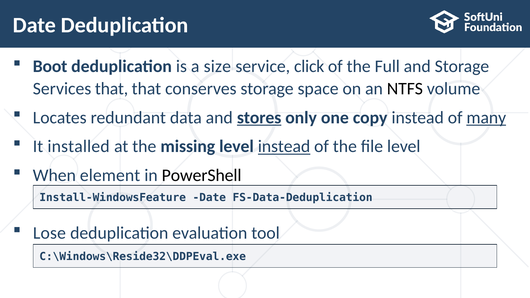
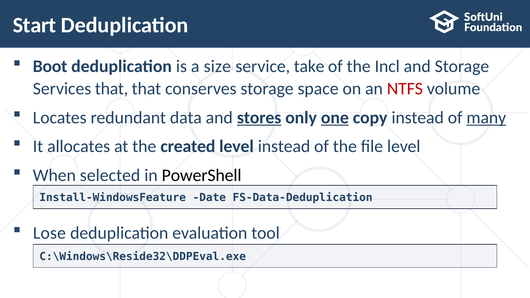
Date: Date -> Start (35, 25)
click: click -> take (309, 66)
Full: Full -> Incl (387, 66)
NTFS colour: black -> red (405, 89)
one underline: none -> present (335, 118)
installed: installed -> allocates (79, 147)
missing: missing -> created (188, 147)
instead underline: present -> none (284, 147)
element: element -> selected (110, 175)
